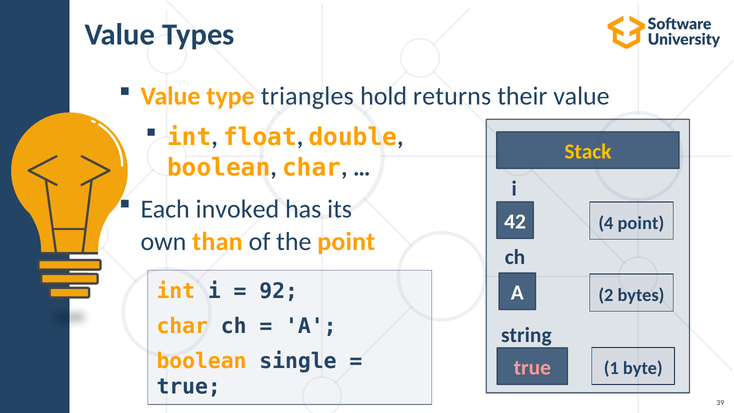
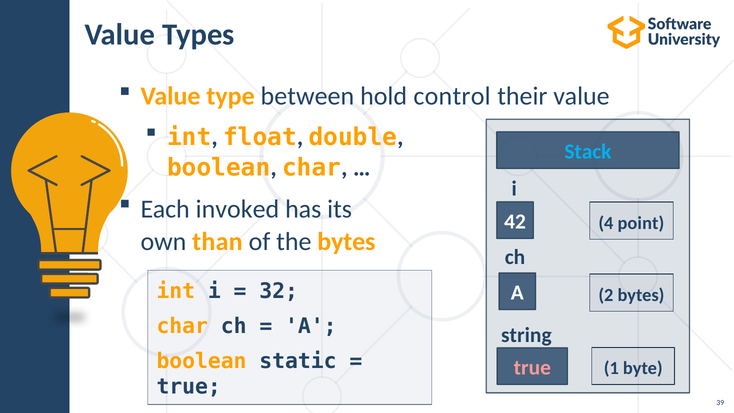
triangles: triangles -> between (307, 96)
returns: returns -> control (452, 96)
Stack colour: yellow -> light blue (588, 152)
the point: point -> bytes (346, 242)
92: 92 -> 32 (279, 291)
single: single -> static (298, 361)
